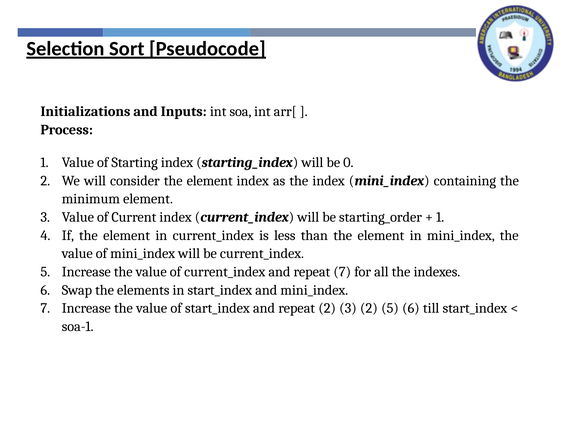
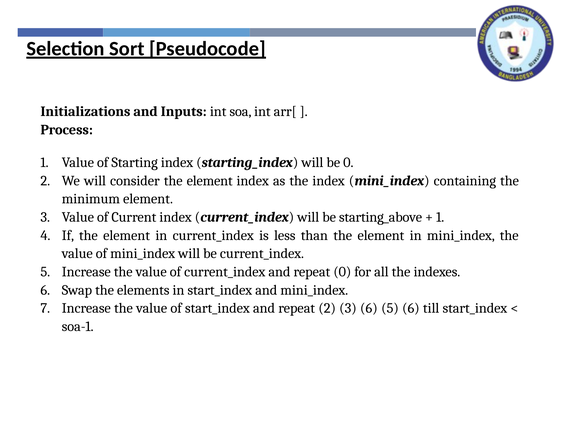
starting_order: starting_order -> starting_above (381, 217)
repeat 7: 7 -> 0 (342, 272)
3 2: 2 -> 6 (369, 309)
